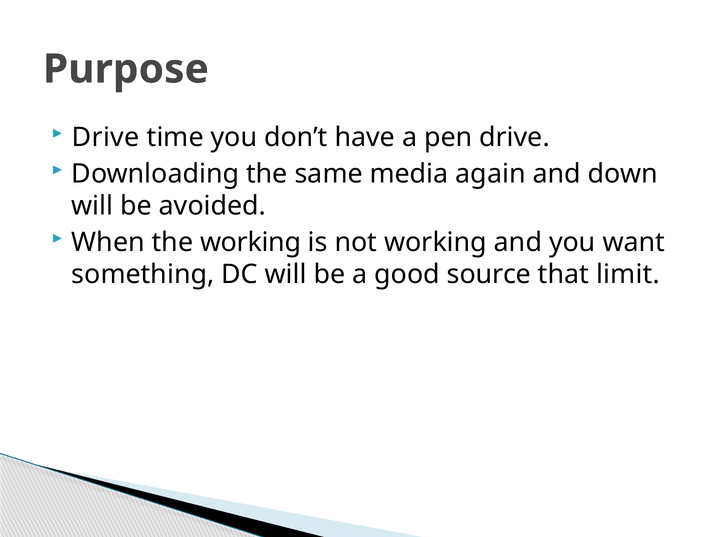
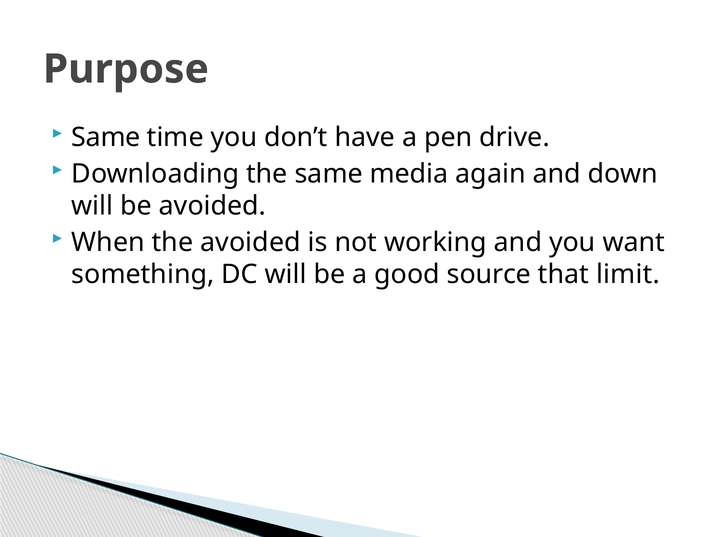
Drive: Drive -> Same (106, 138)
the working: working -> avoided (250, 242)
